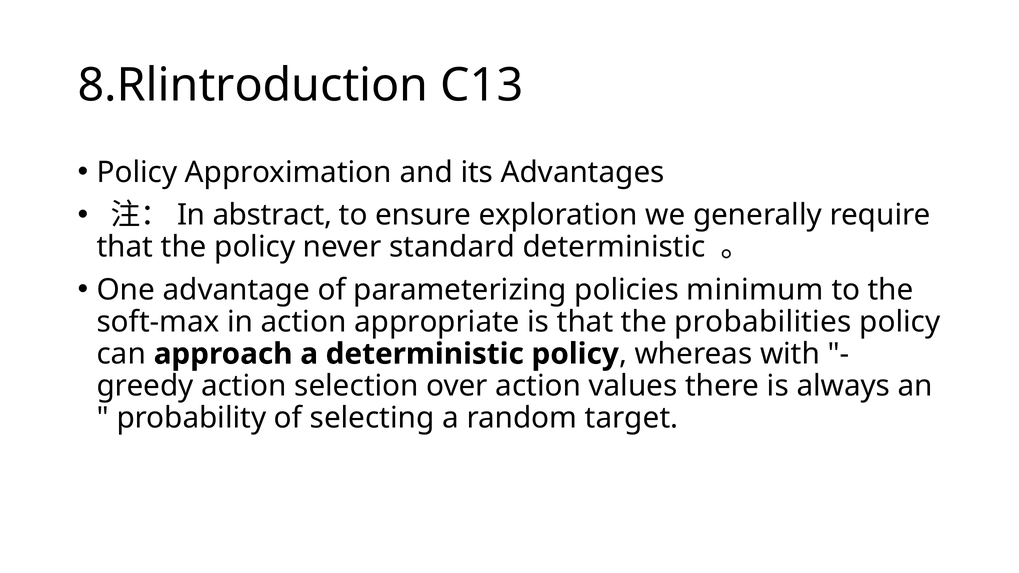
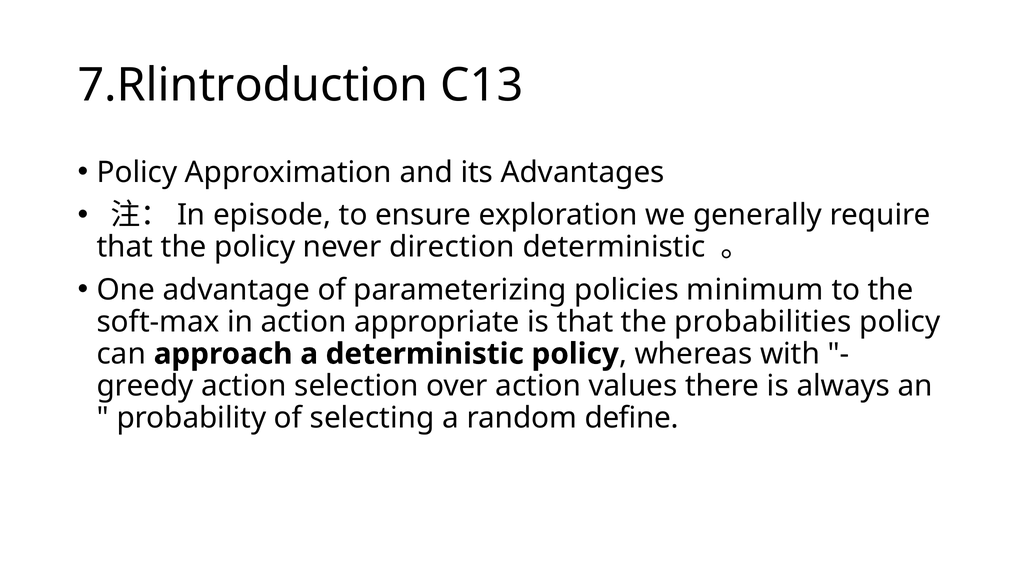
8.Rlintroduction: 8.Rlintroduction -> 7.Rlintroduction (253, 86)
abstract: abstract -> episode (272, 215)
standard: standard -> direction (452, 247)
target: target -> define (632, 418)
